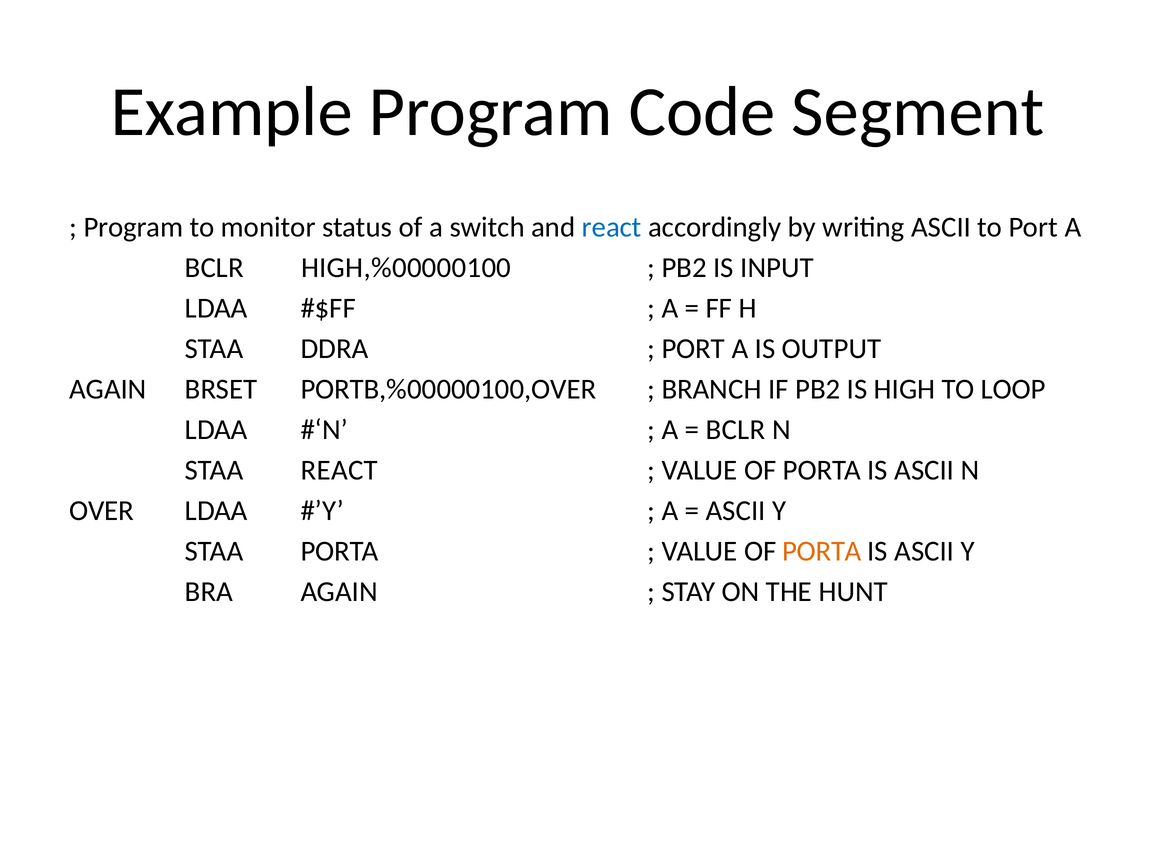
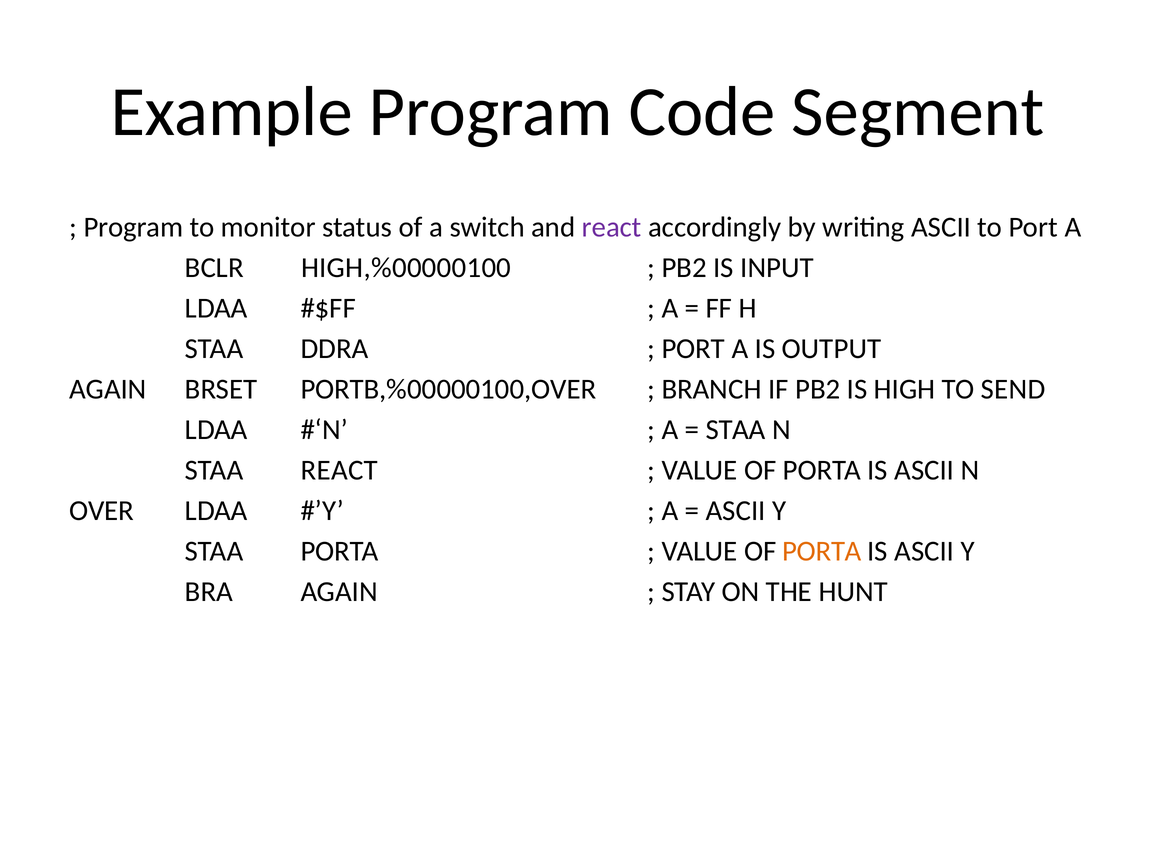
react colour: blue -> purple (612, 227)
LOOP: LOOP -> SEND (1013, 389)
BCLR: BCLR -> STAA (736, 430)
